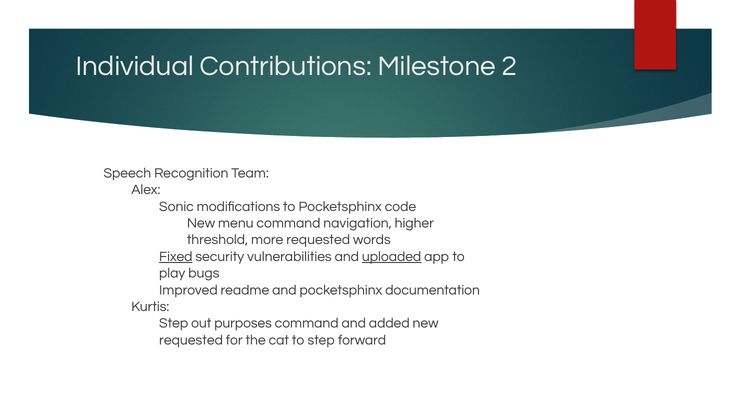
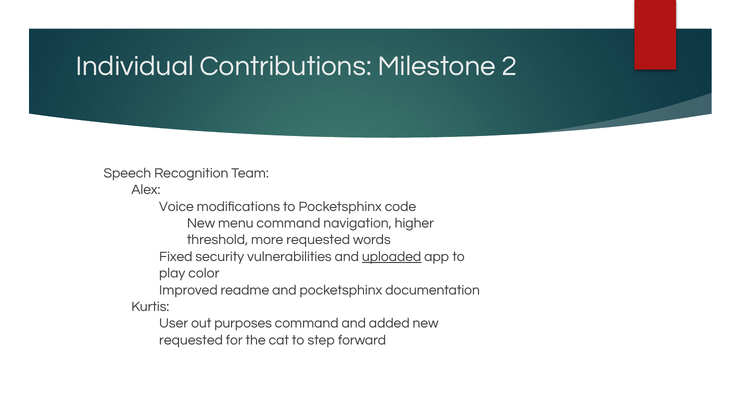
Sonic: Sonic -> Voice (176, 206)
Fixed underline: present -> none (176, 256)
bugs: bugs -> color (204, 273)
Step: Step -> User (174, 323)
